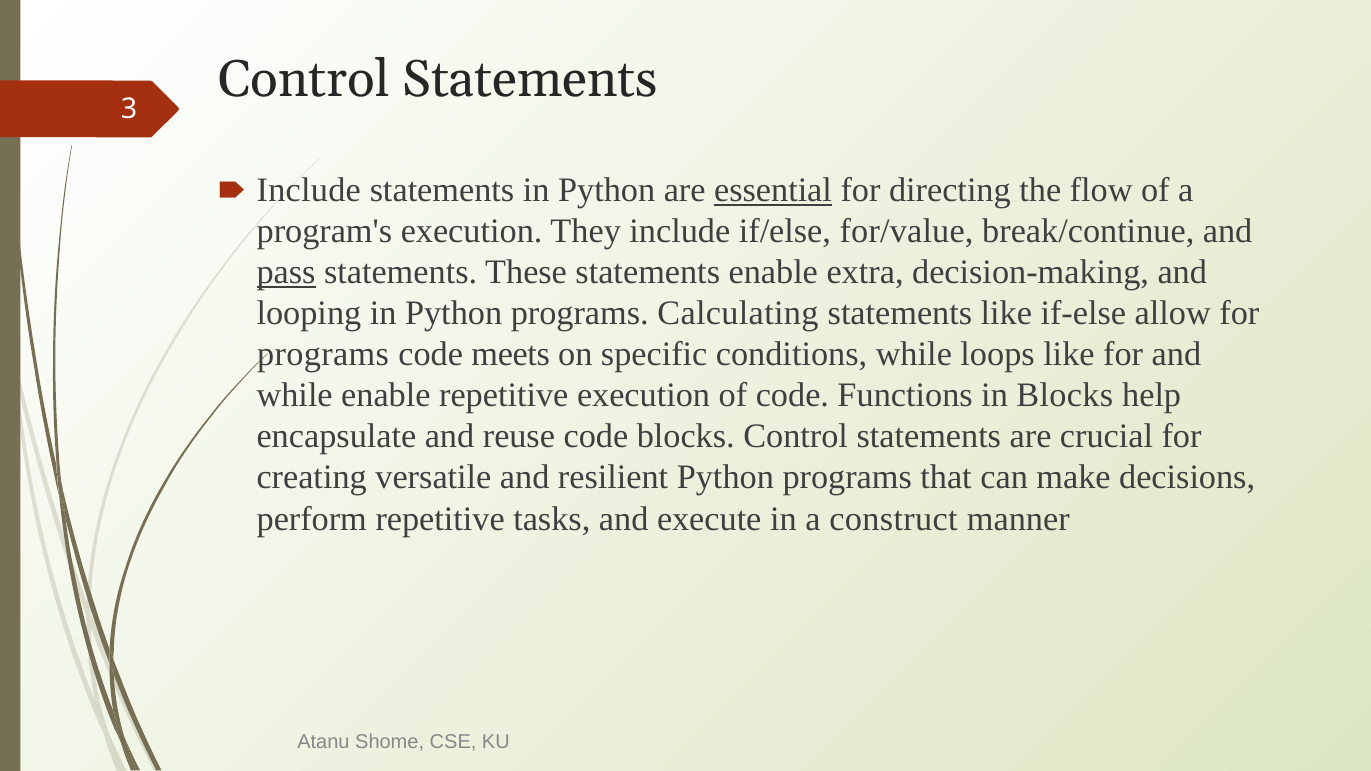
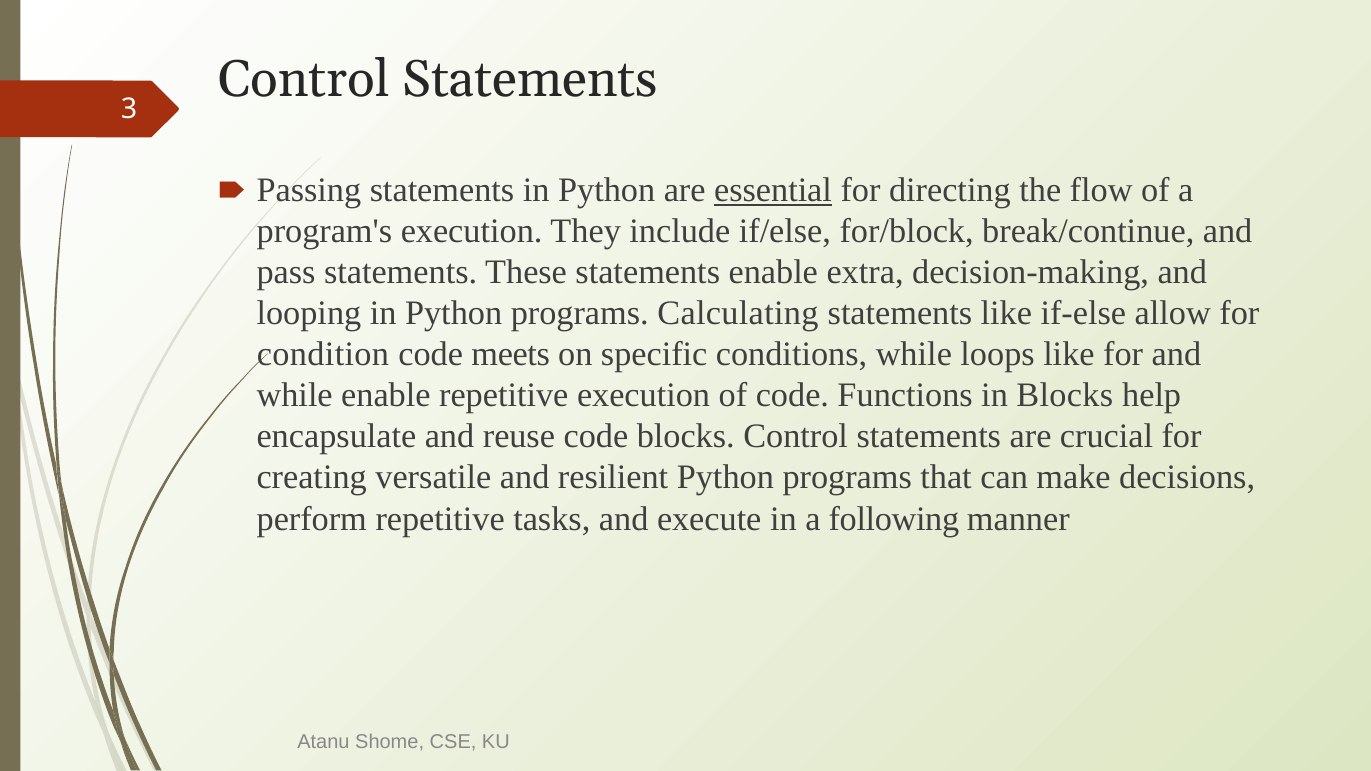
Include: Include -> Passing (309, 190)
for/value: for/value -> for/block (907, 231)
pass underline: present -> none (286, 272)
programs: programs -> condition (323, 354)
construct: construct -> following (894, 519)
